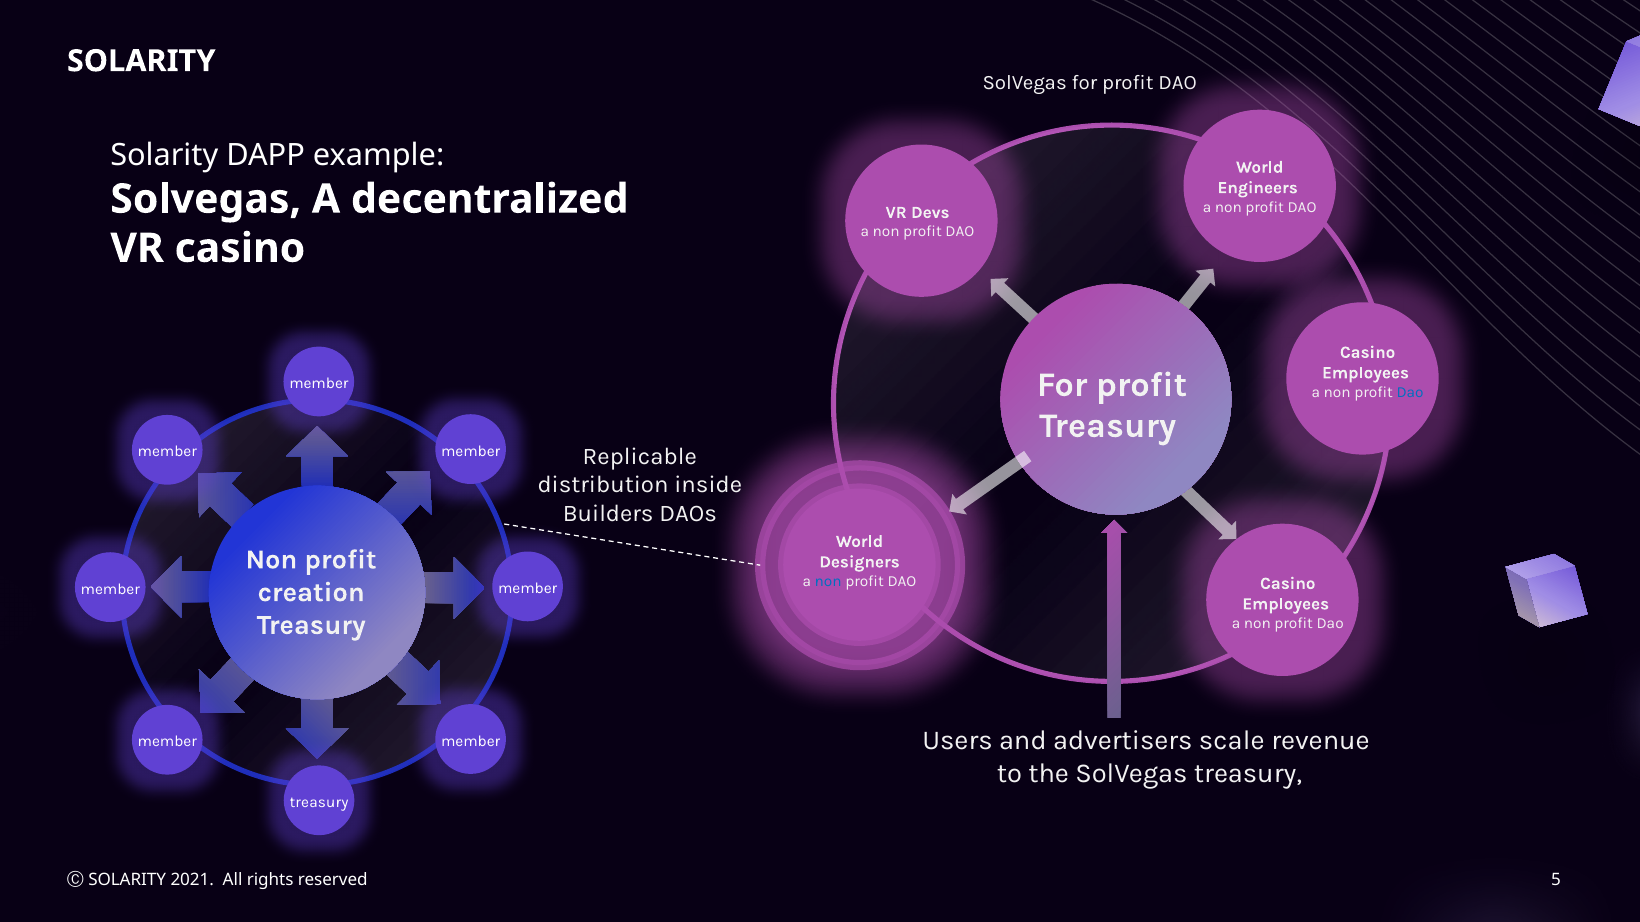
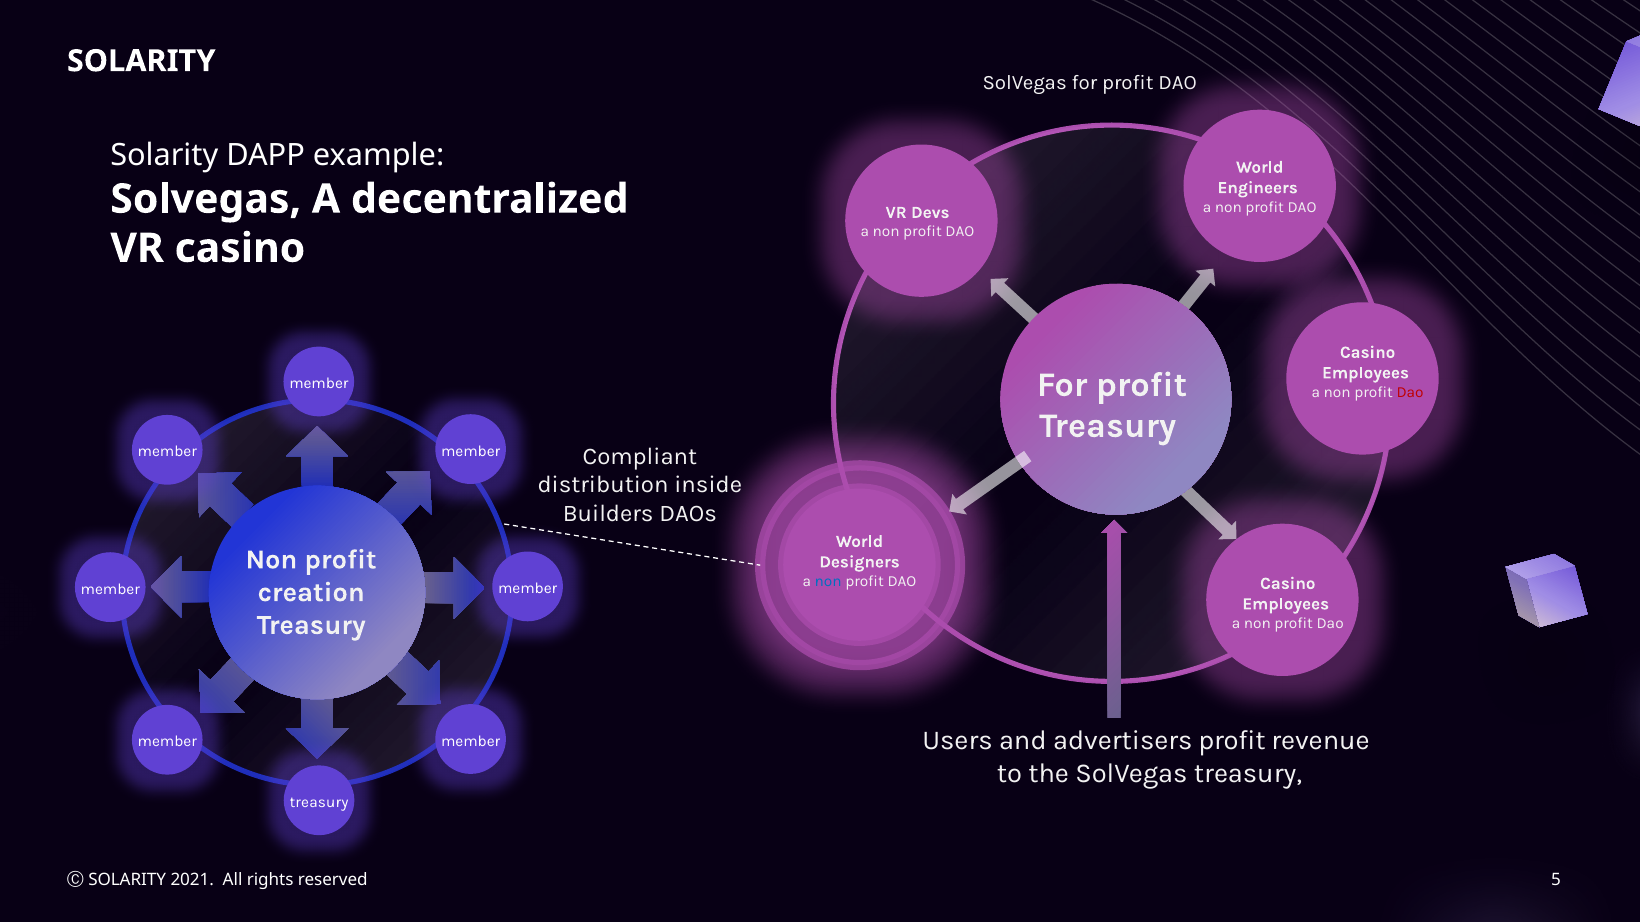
Dao colour: blue -> red (1410, 392)
Replicable: Replicable -> Compliant (640, 456)
advertisers scale: scale -> profit (1232, 741)
